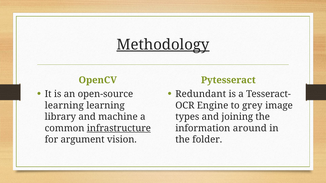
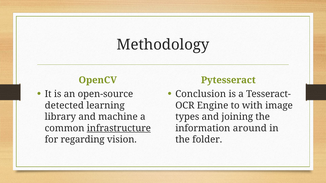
Methodology underline: present -> none (163, 45)
Redundant: Redundant -> Conclusion (201, 94)
learning: learning -> detected (64, 106)
grey: grey -> with (252, 106)
argument: argument -> regarding (83, 140)
